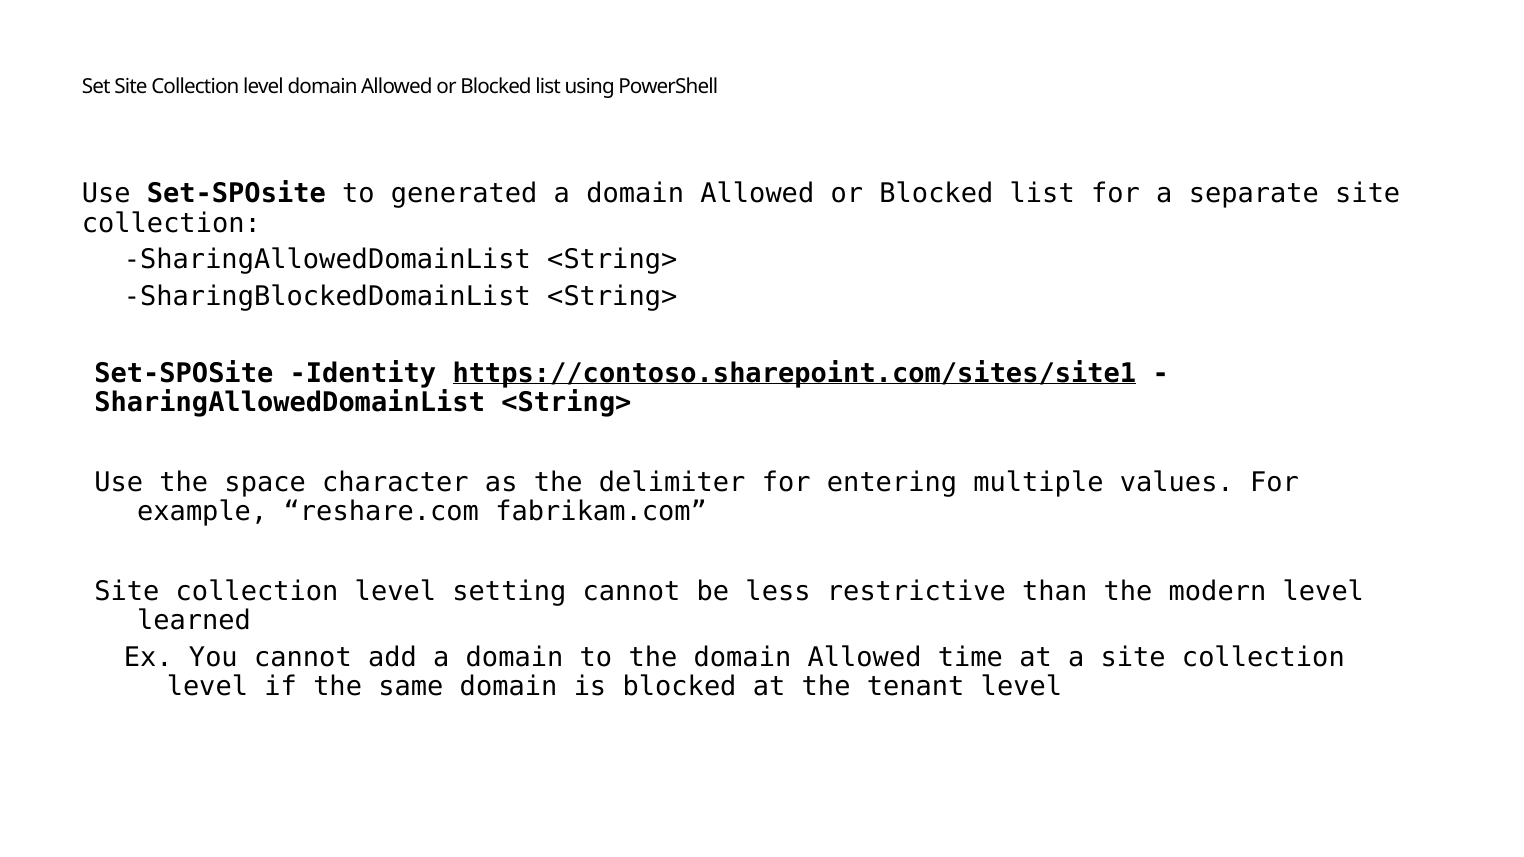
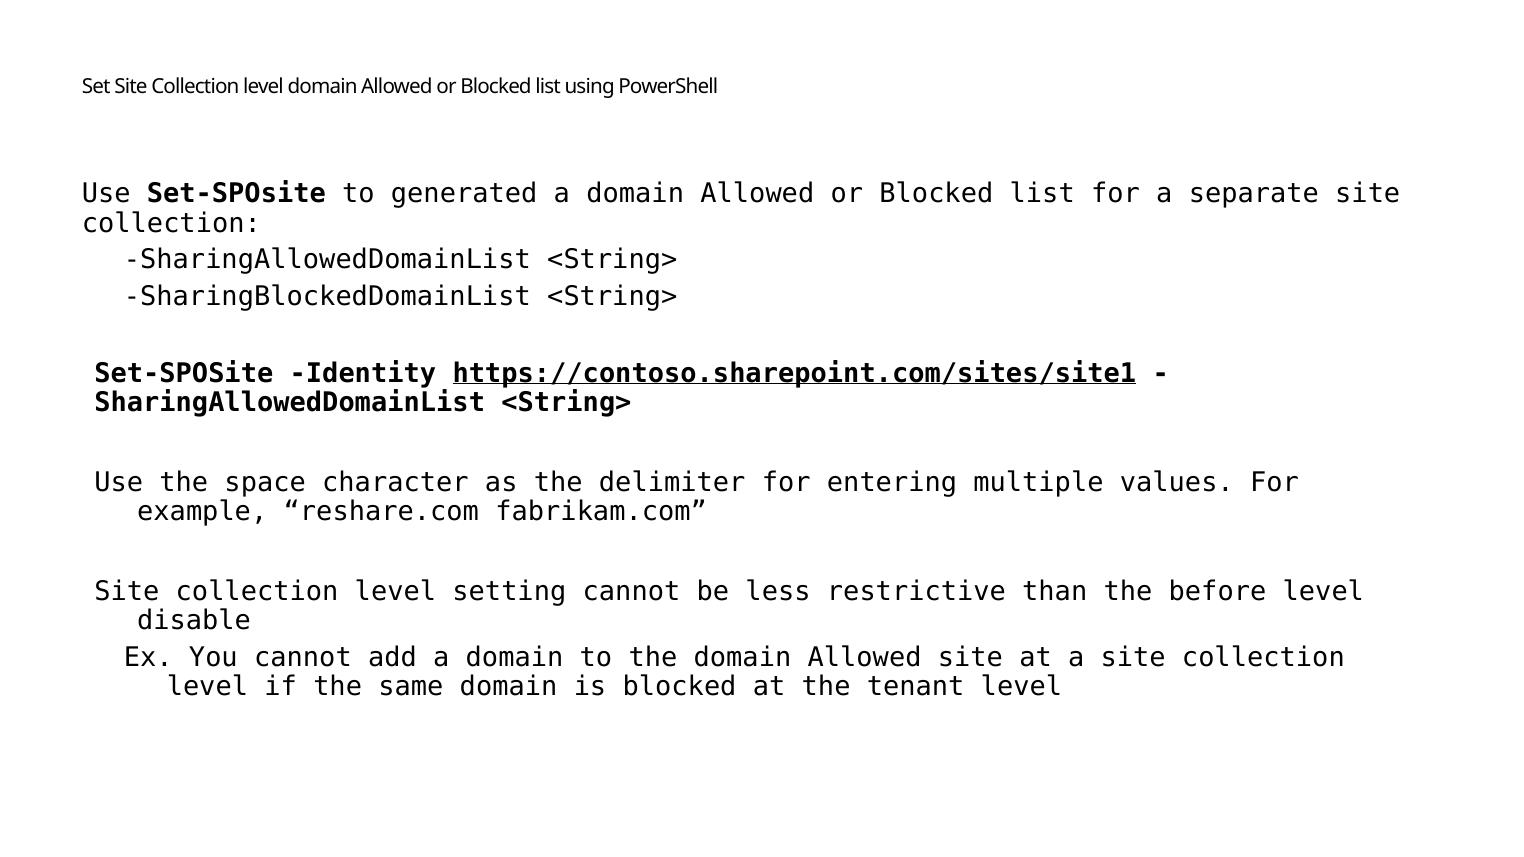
modern: modern -> before (1218, 591)
learned: learned -> disable (194, 620)
Allowed time: time -> site (970, 657)
